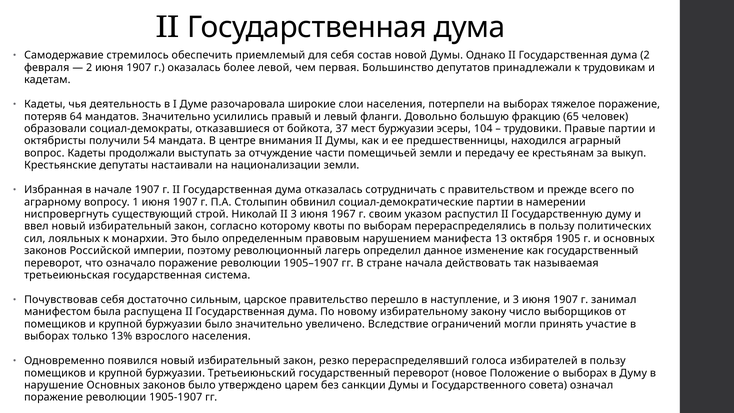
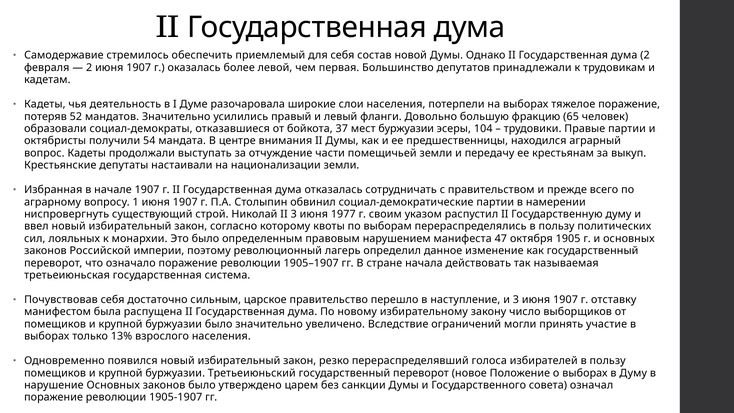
64: 64 -> 52 (76, 116)
1967: 1967 -> 1977 (343, 214)
13: 13 -> 47 (501, 239)
занимал: занимал -> отставку (614, 300)
